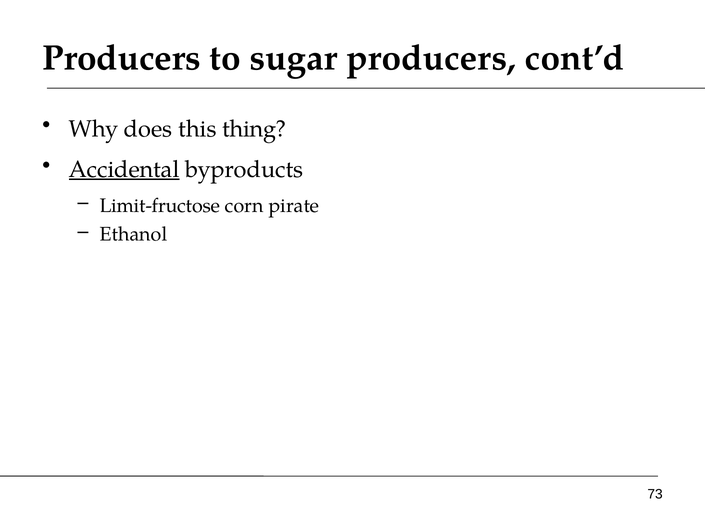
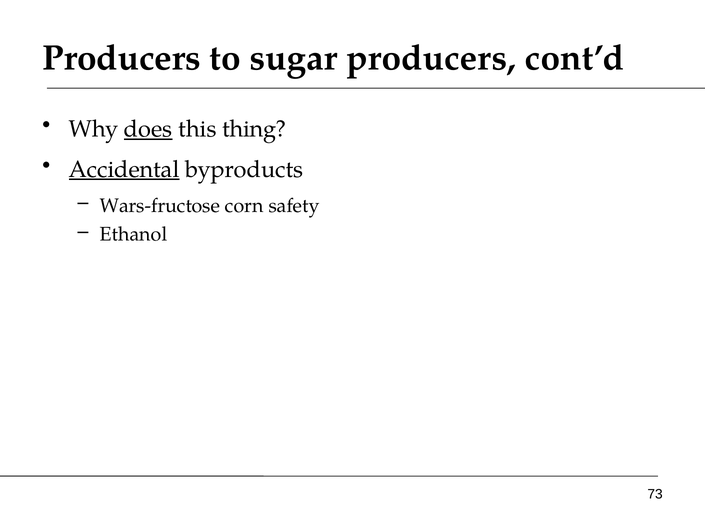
does underline: none -> present (148, 129)
Limit-fructose: Limit-fructose -> Wars-fructose (160, 206)
pirate: pirate -> safety (294, 206)
